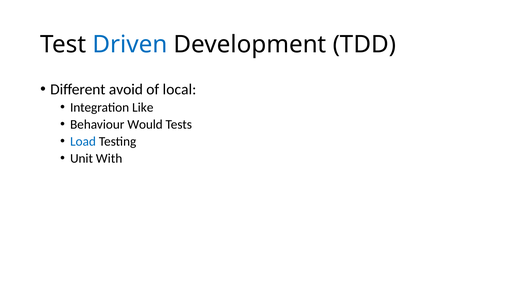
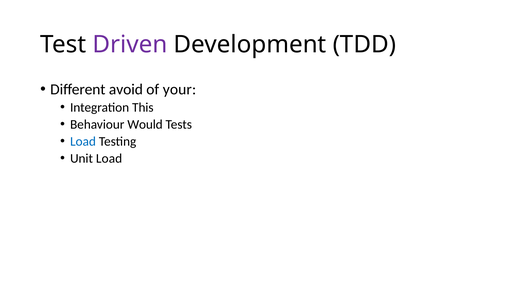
Driven colour: blue -> purple (130, 44)
local: local -> your (179, 89)
Like: Like -> This (143, 108)
Unit With: With -> Load (109, 159)
